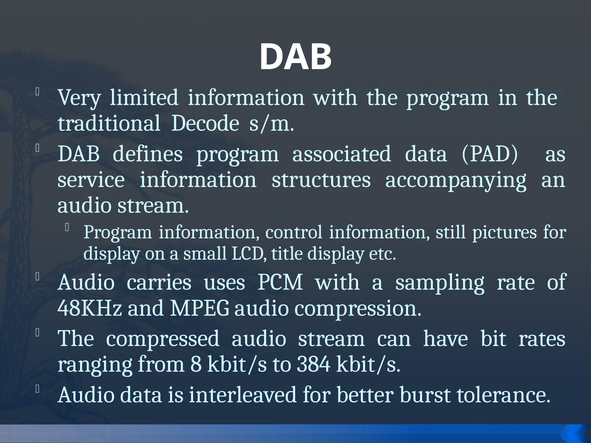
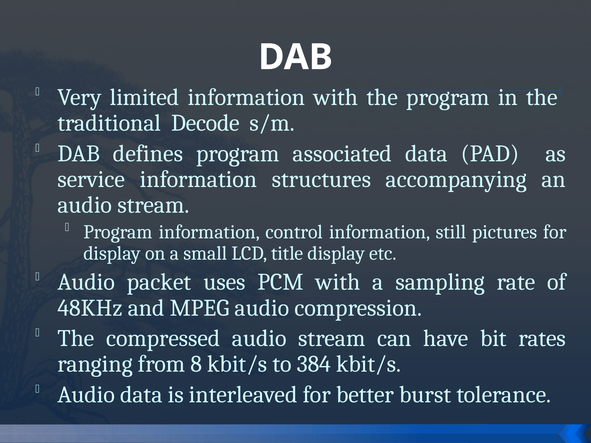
carries: carries -> packet (159, 282)
